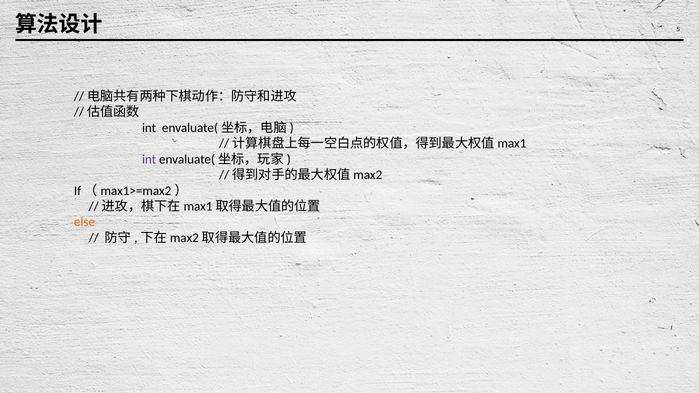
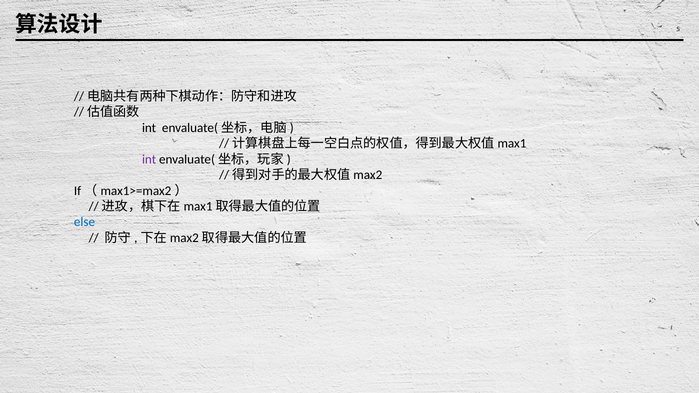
else colour: orange -> blue (84, 222)
